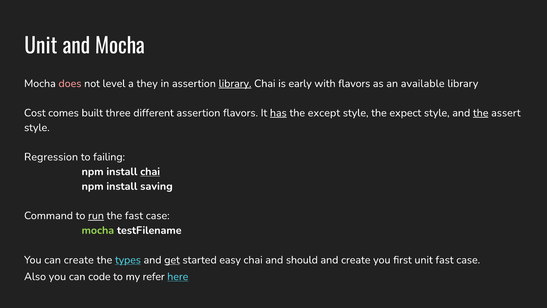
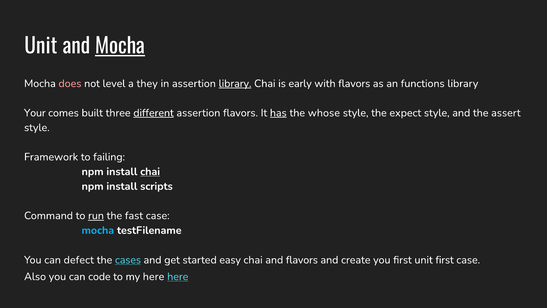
Mocha underline: none -> present (120, 46)
available: available -> functions (423, 83)
Cost: Cost -> Your (35, 113)
different underline: none -> present (154, 113)
except: except -> whose (324, 113)
the underline: present -> none (481, 113)
Regression: Regression -> Framework (51, 157)
saving: saving -> scripts (156, 186)
mocha colour: light green -> light blue (98, 230)
can create: create -> defect (79, 260)
types: types -> cases (128, 260)
get underline: present -> none (172, 260)
and should: should -> flavors (302, 260)
unit fast: fast -> first (445, 260)
my refer: refer -> here (154, 276)
